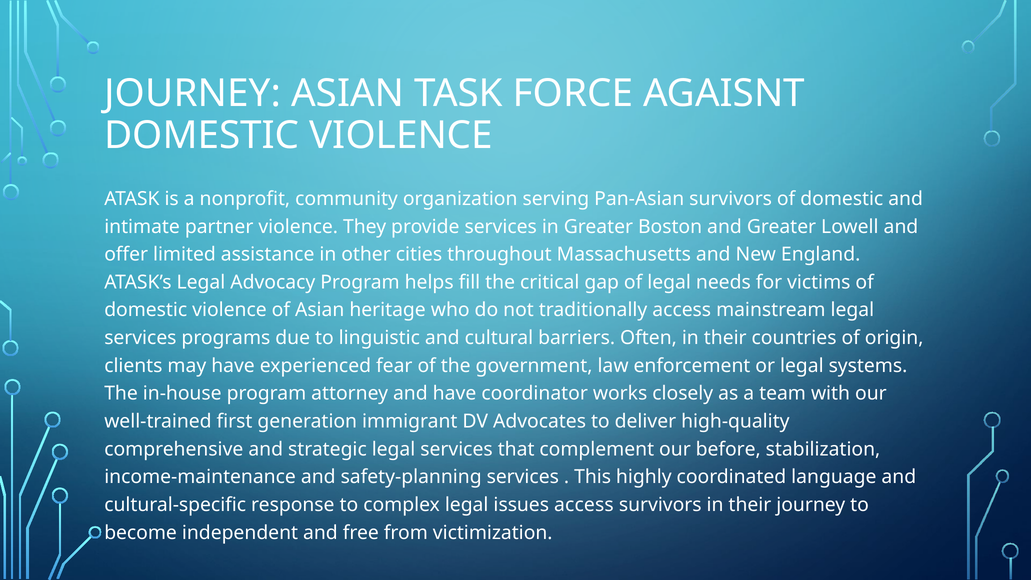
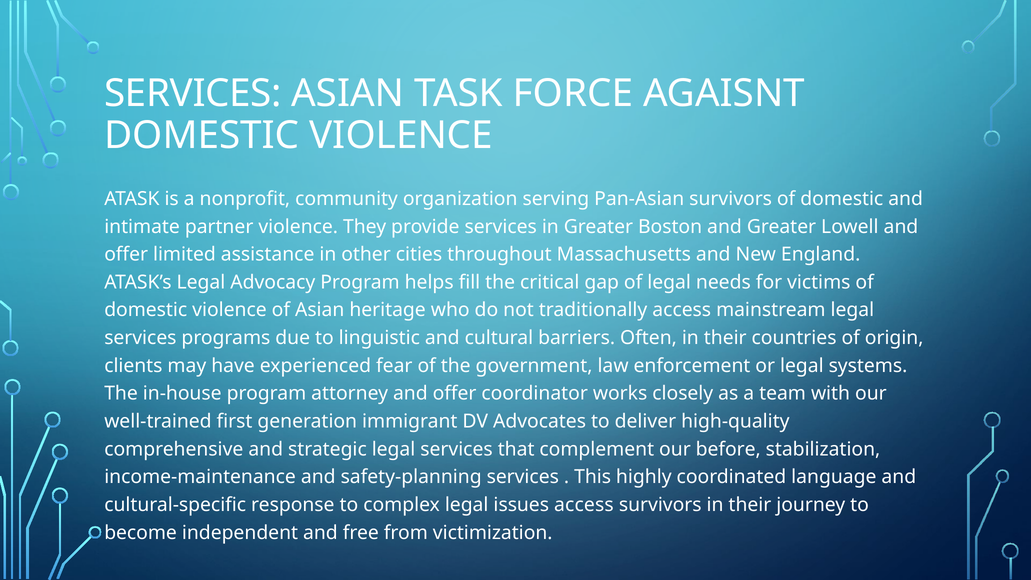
JOURNEY: JOURNEY -> SERVICES (193, 94)
attorney and have: have -> offer (455, 394)
